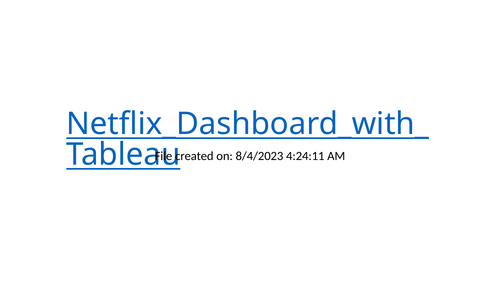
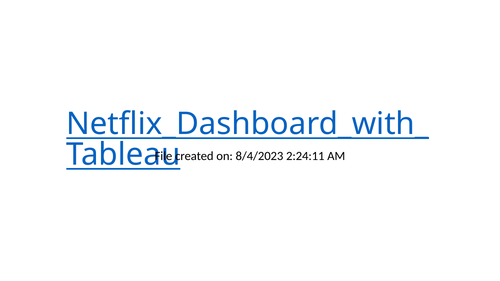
4:24:11: 4:24:11 -> 2:24:11 (305, 156)
